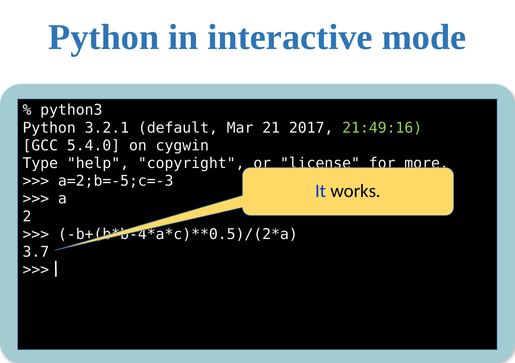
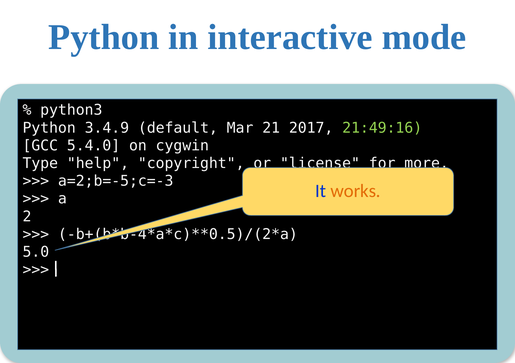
3.2.1: 3.2.1 -> 3.4.9 (107, 128)
works colour: black -> orange (356, 191)
3.7: 3.7 -> 5.0 (36, 252)
